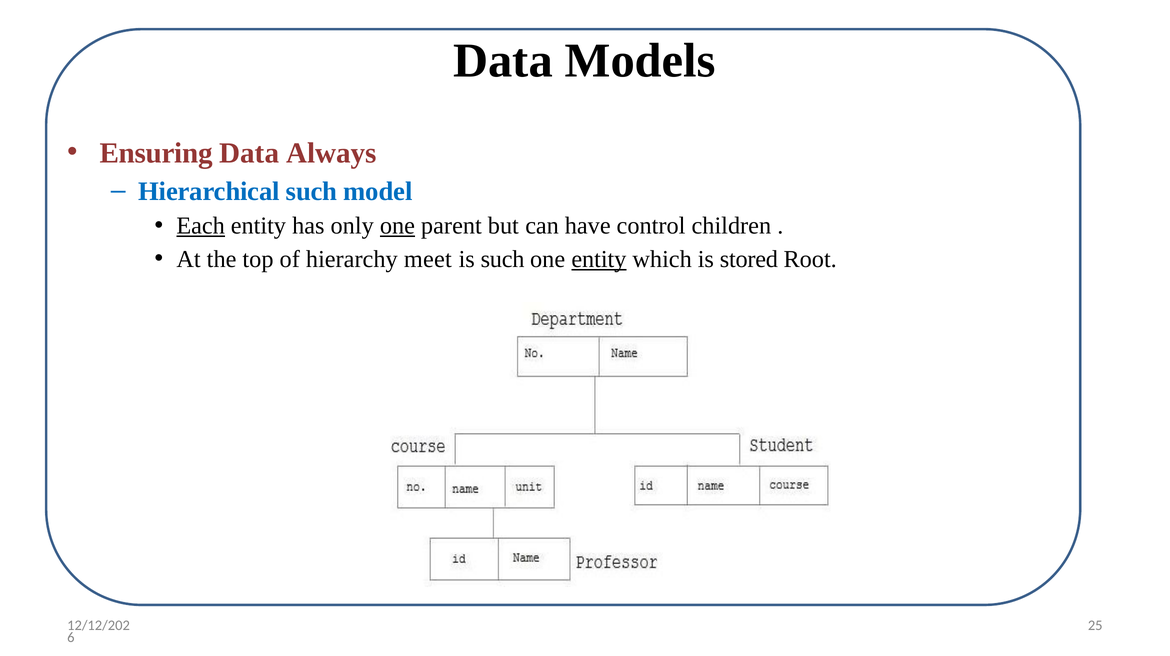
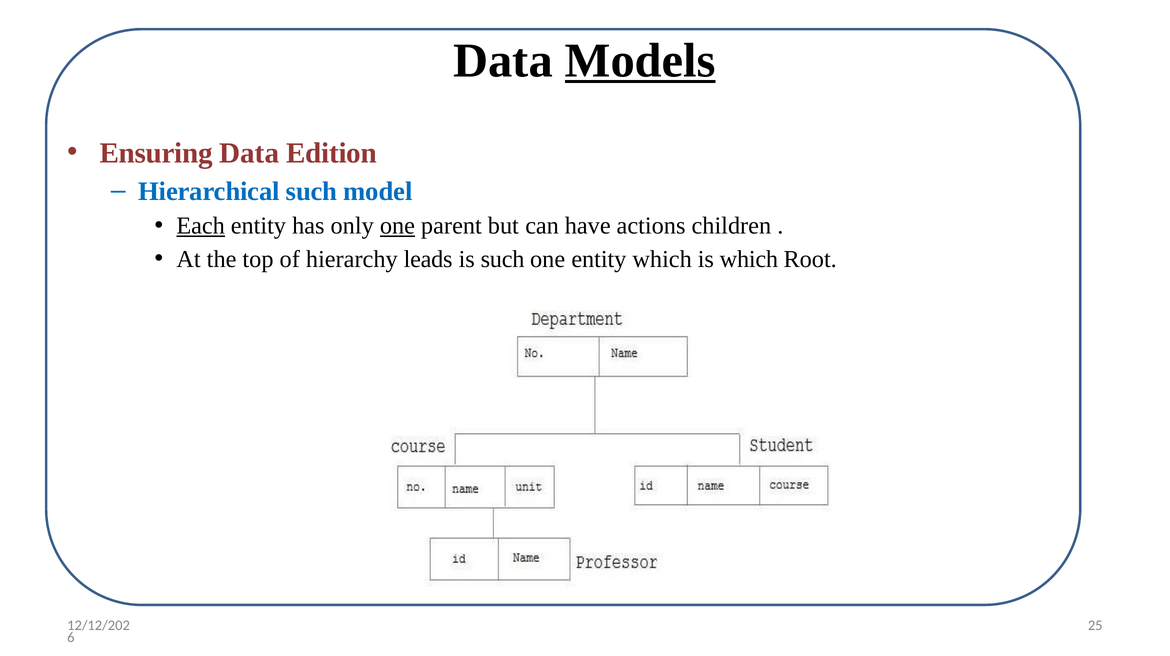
Models underline: none -> present (640, 61)
Always: Always -> Edition (332, 153)
control: control -> actions (651, 226)
meet: meet -> leads (428, 259)
entity underline: present -> none (599, 259)
is stored: stored -> which (749, 259)
